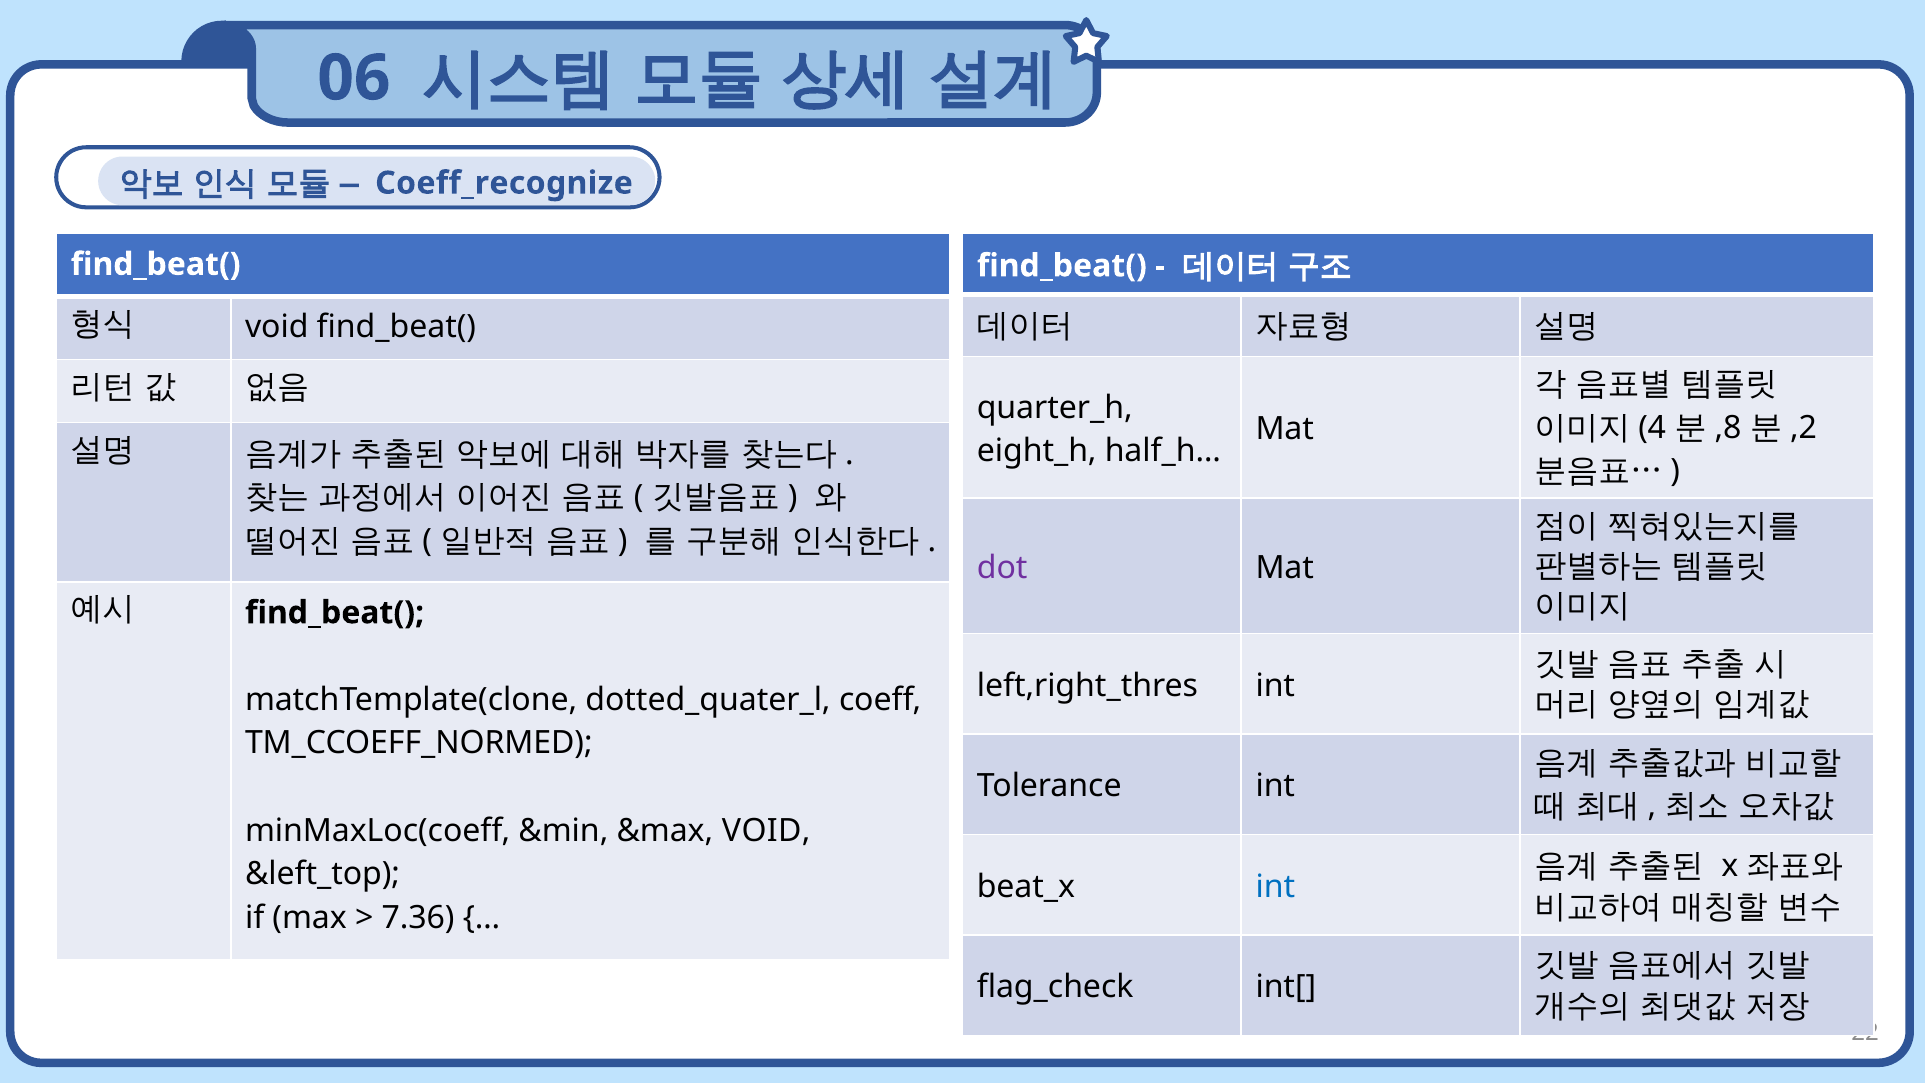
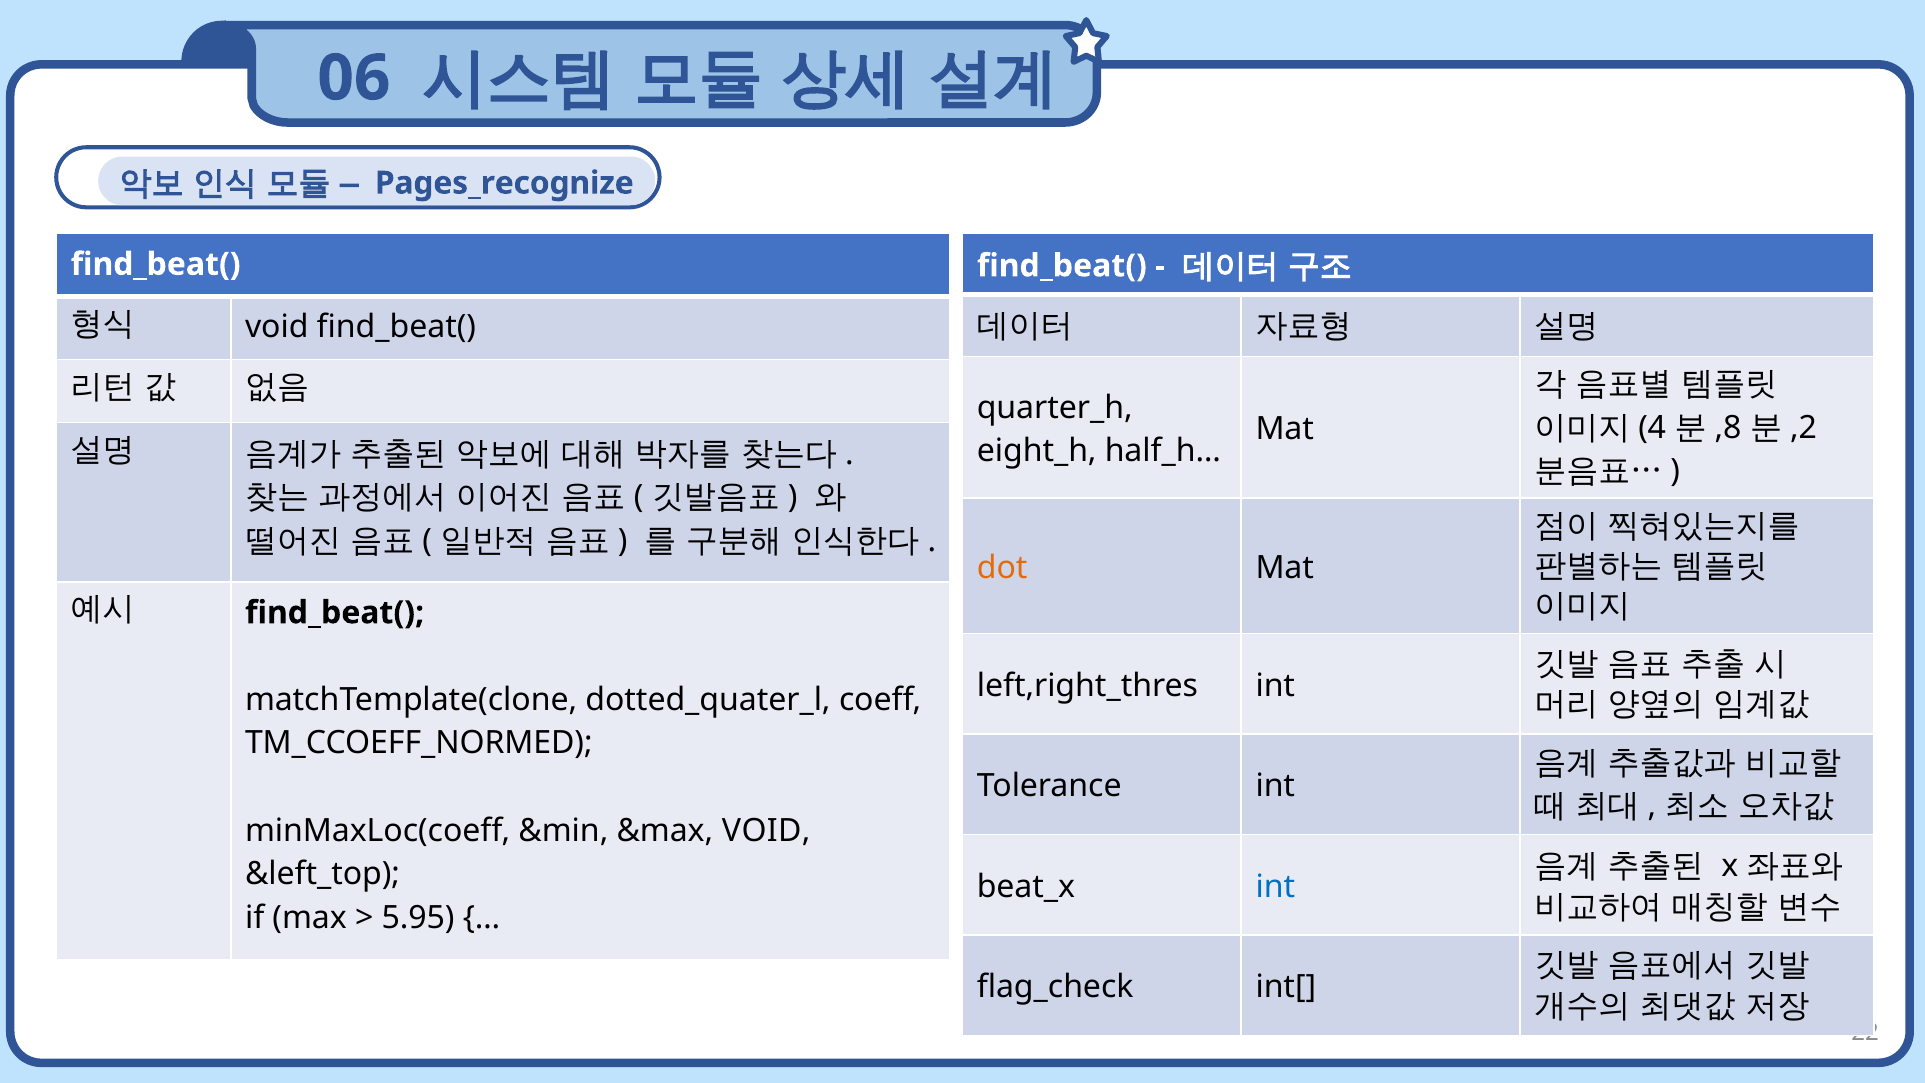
Coeff_recognize: Coeff_recognize -> Pages_recognize (504, 183)
dot colour: purple -> orange (1002, 568)
7.36: 7.36 -> 5.95 (418, 917)
